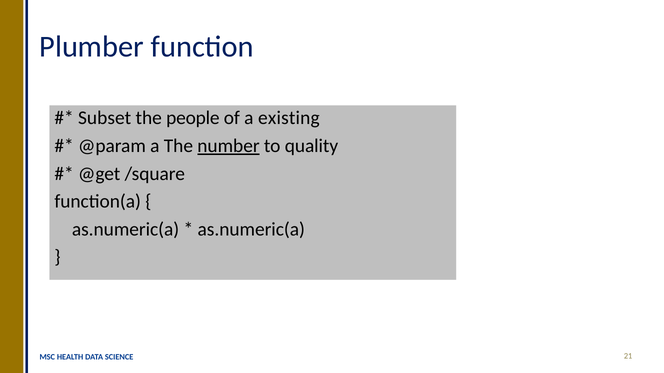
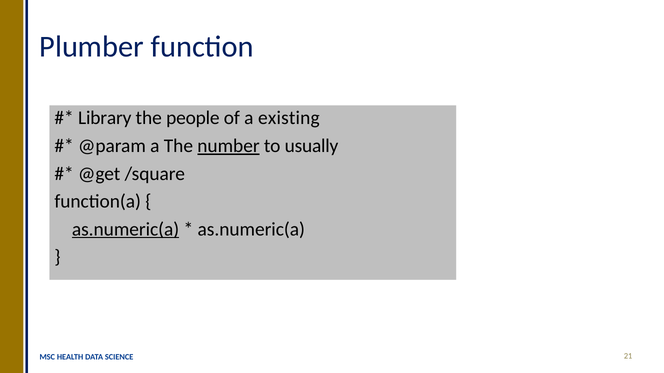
Subset: Subset -> Library (105, 118)
quality: quality -> usually (312, 146)
as.numeric(a underline: none -> present (126, 229)
